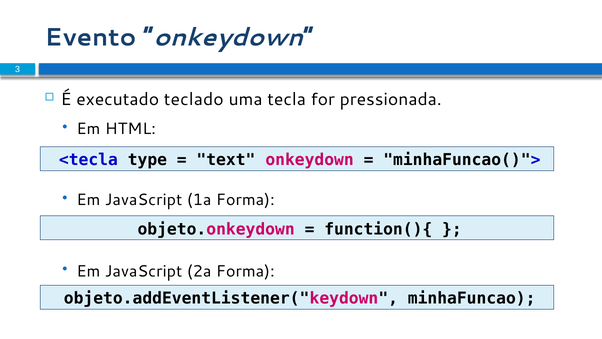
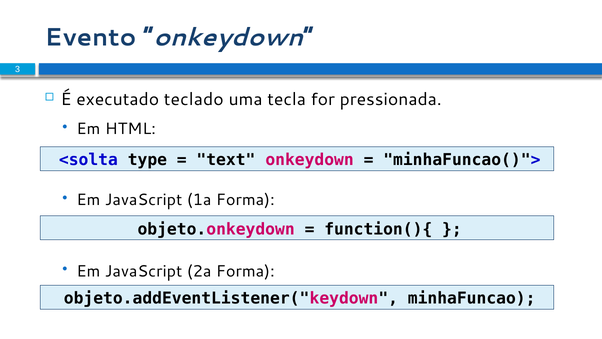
<tecla: <tecla -> <solta (88, 159)
